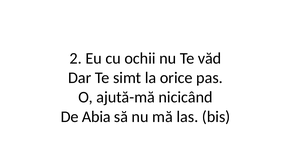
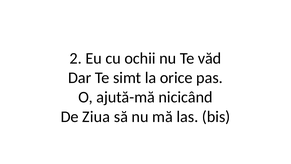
Abia: Abia -> Ziua (96, 116)
